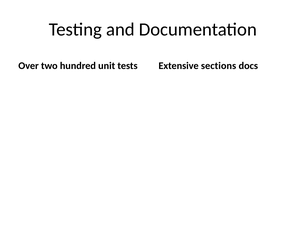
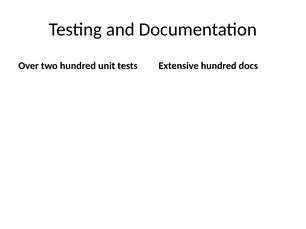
Extensive sections: sections -> hundred (219, 66)
